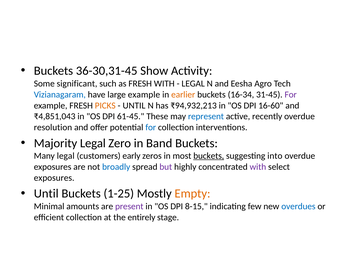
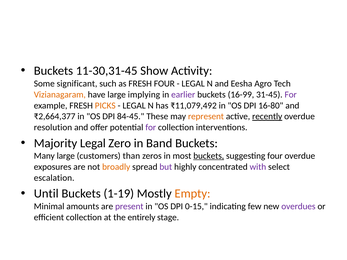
36-30,31-45: 36-30,31-45 -> 11-30,31-45 (107, 71)
FRESH WITH: WITH -> FOUR (164, 84)
Vizianagaram colour: blue -> orange (60, 95)
large example: example -> implying (144, 95)
earlier colour: orange -> purple (183, 95)
16-34: 16-34 -> 16-99 (241, 95)
UNTIL: UNTIL -> LEGAL (134, 106)
₹94,932,213: ₹94,932,213 -> ₹11,079,492 (194, 106)
16-60: 16-60 -> 16-80 (271, 106)
₹4,851,043: ₹4,851,043 -> ₹2,664,377 (55, 117)
61-45: 61-45 -> 84-45 (131, 117)
represent colour: blue -> orange (206, 117)
recently underline: none -> present (267, 117)
for colour: blue -> purple (151, 128)
Many legal: legal -> large (66, 156)
early: early -> than (131, 156)
suggesting into: into -> four (275, 156)
broadly colour: blue -> orange (116, 167)
exposures: exposures -> escalation (54, 178)
1-25: 1-25 -> 1-19 (119, 194)
8-15: 8-15 -> 0-15 (196, 207)
overdues colour: blue -> purple (298, 207)
